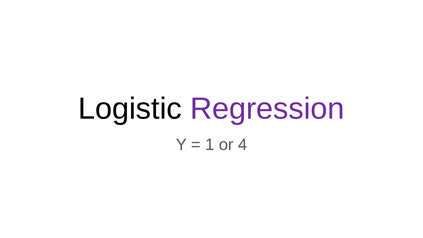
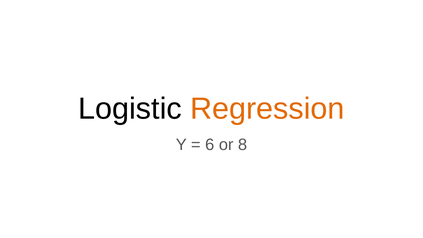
Regression colour: purple -> orange (267, 109)
1: 1 -> 6 (210, 145)
4: 4 -> 8 (243, 145)
